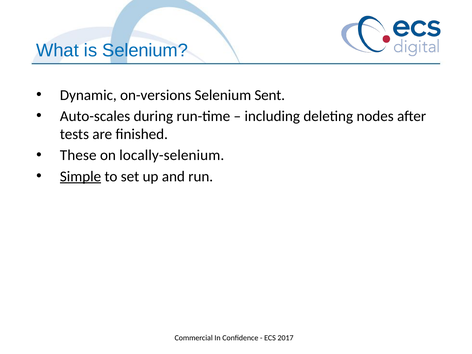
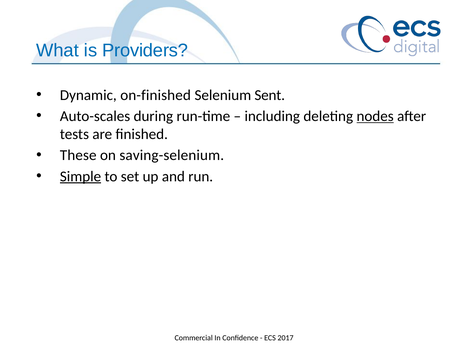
is Selenium: Selenium -> Providers (145, 50)
on-versions: on-versions -> on-finished (156, 95)
nodes underline: none -> present (375, 116)
locally-selenium: locally-selenium -> saving-selenium (172, 155)
